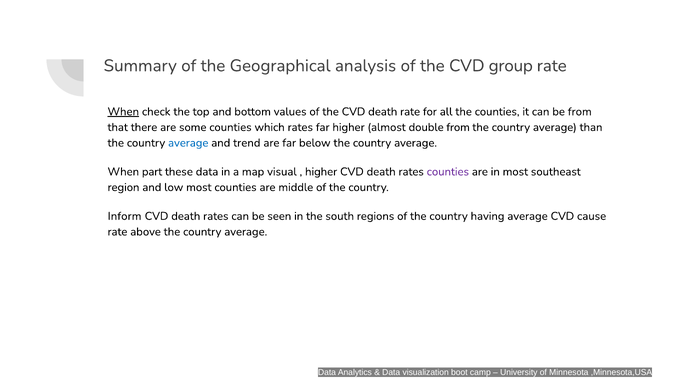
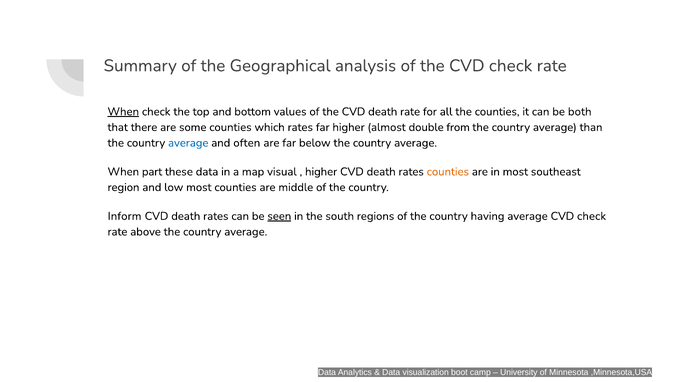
the CVD group: group -> check (511, 66)
be from: from -> both (580, 112)
trend: trend -> often (247, 143)
counties colour: purple -> orange (448, 172)
seen underline: none -> present (279, 216)
average CVD cause: cause -> check (592, 216)
